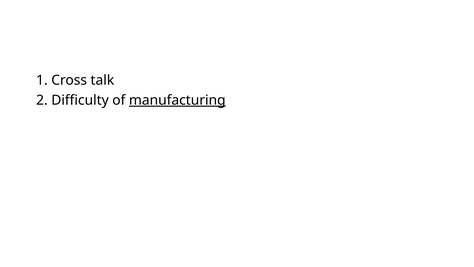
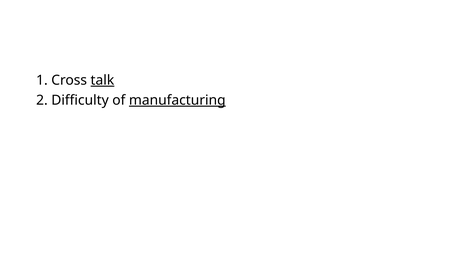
talk underline: none -> present (102, 80)
